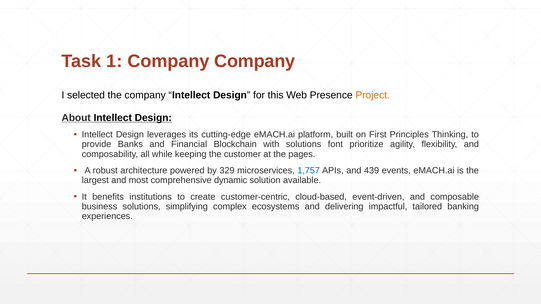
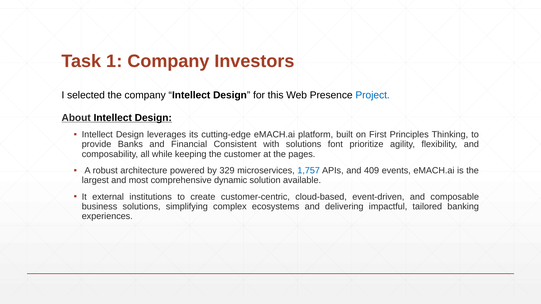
Company Company: Company -> Investors (255, 61)
Project colour: orange -> blue (373, 95)
Blockchain: Blockchain -> Consistent (235, 145)
439: 439 -> 409 (372, 171)
benefits: benefits -> external (108, 197)
